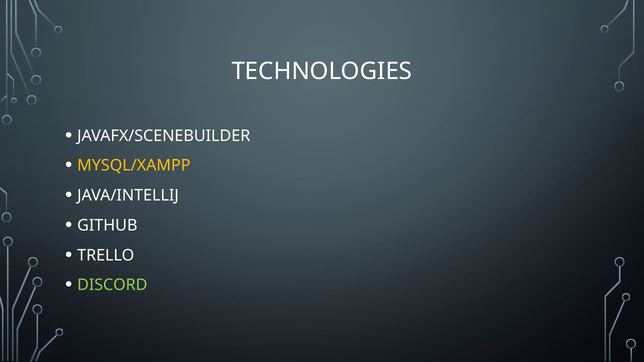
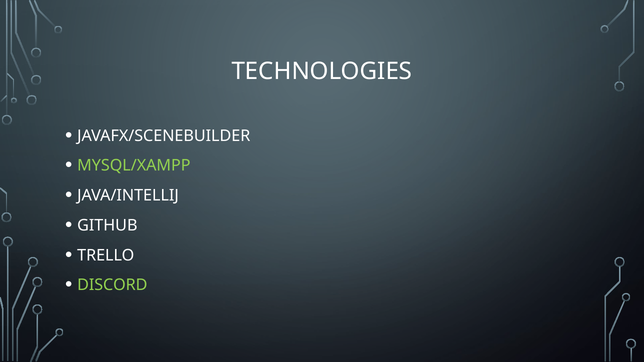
MYSQL/XAMPP colour: yellow -> light green (134, 166)
